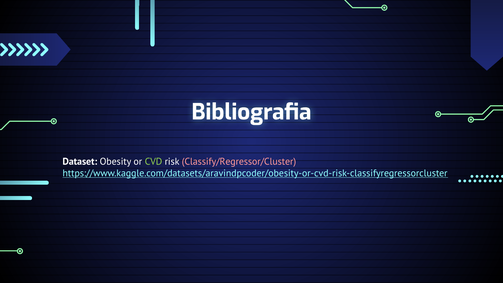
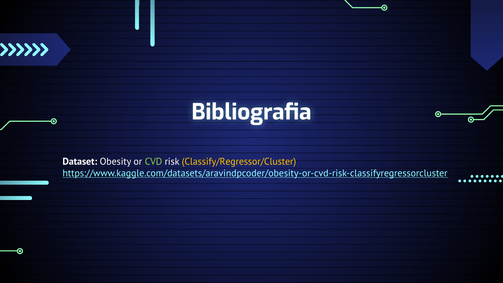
Classify/Regressor/Cluster colour: pink -> yellow (239, 161)
